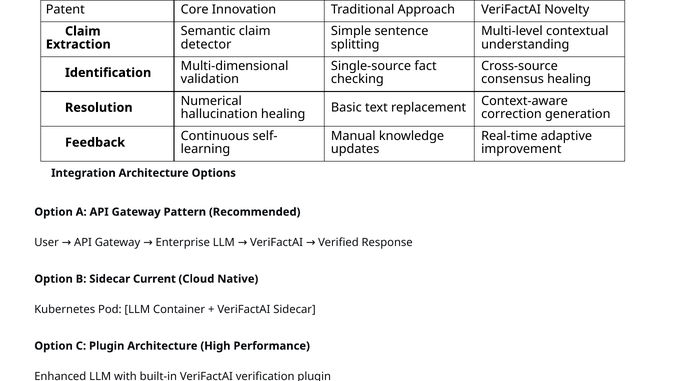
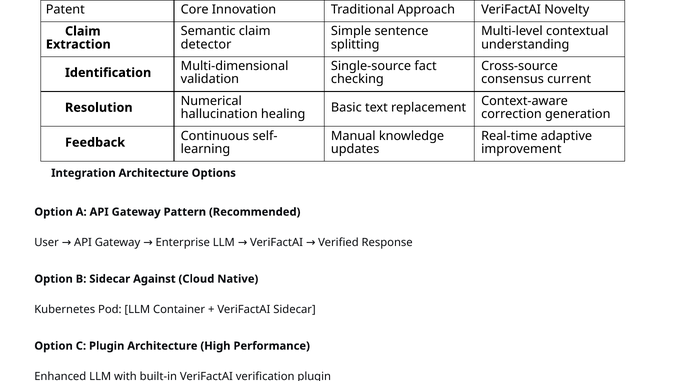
consensus healing: healing -> current (569, 79)
Current: Current -> Against (154, 279)
